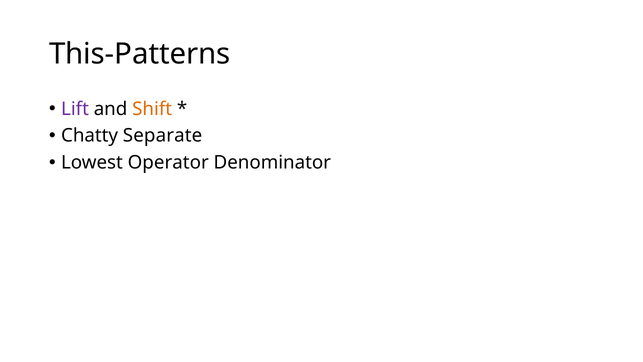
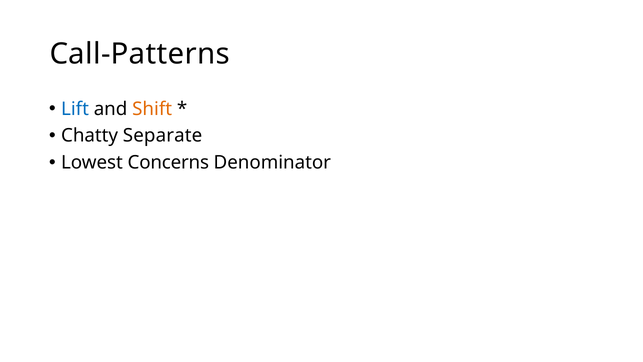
This-Patterns: This-Patterns -> Call-Patterns (140, 54)
Lift colour: purple -> blue (75, 109)
Operator: Operator -> Concerns (168, 163)
